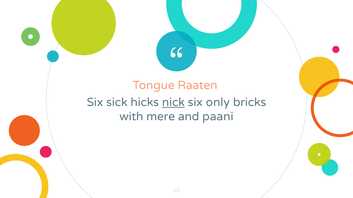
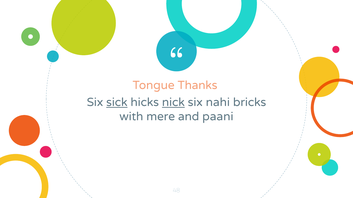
Raaten: Raaten -> Thanks (198, 86)
sick underline: none -> present (117, 103)
only: only -> nahi (218, 103)
